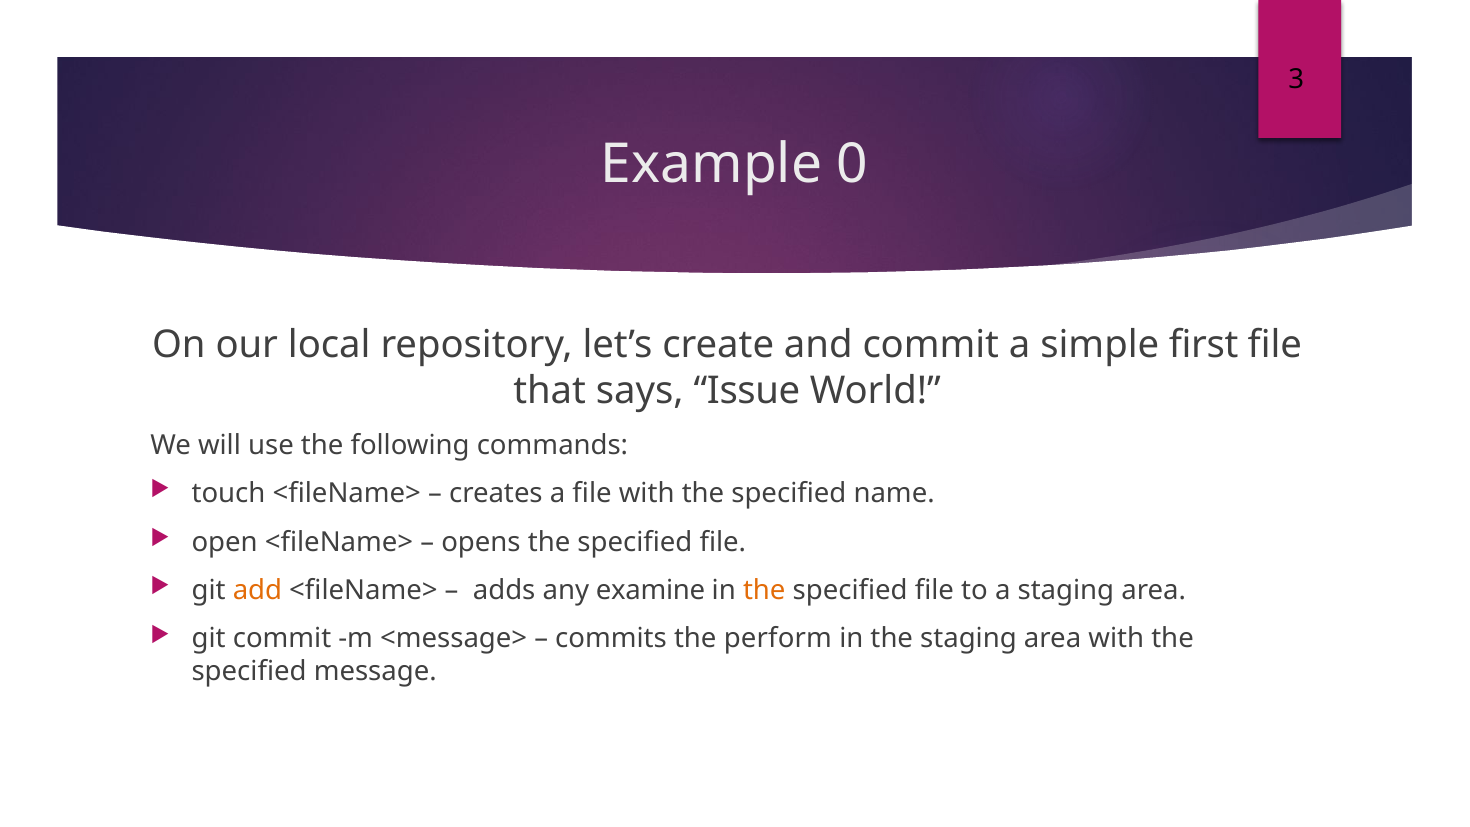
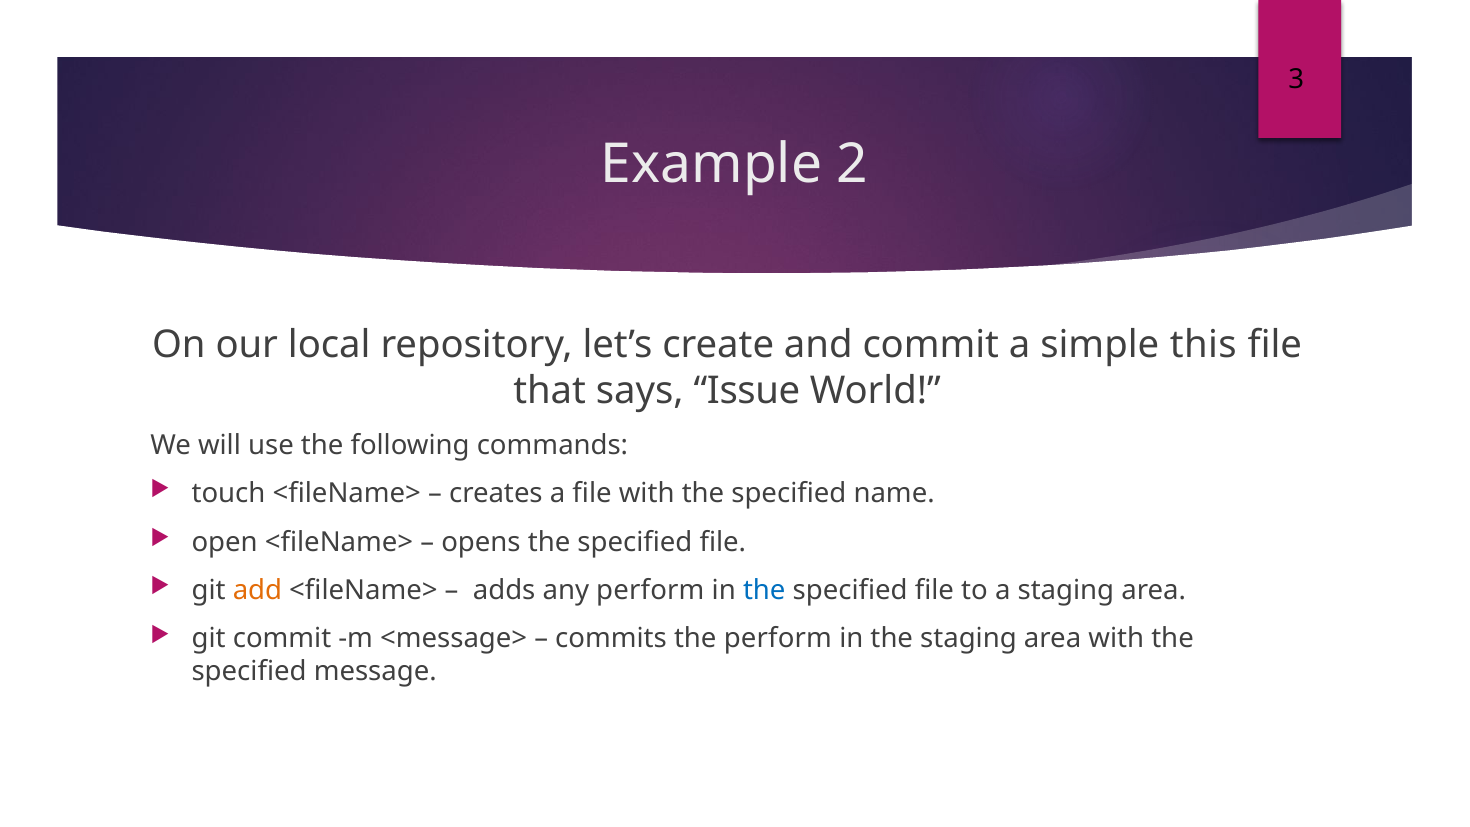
0: 0 -> 2 (852, 164)
first: first -> this (1203, 345)
any examine: examine -> perform (650, 590)
the colour: orange -> blue (764, 590)
